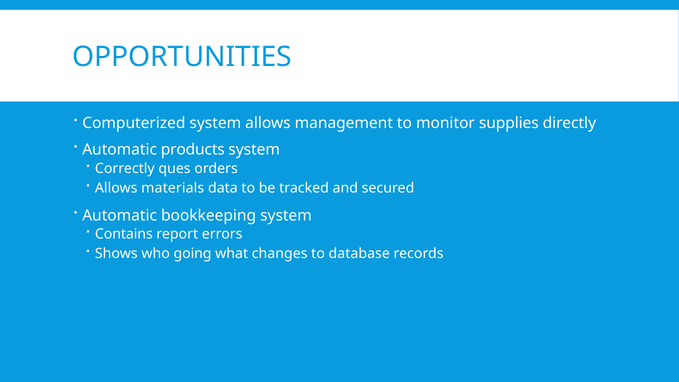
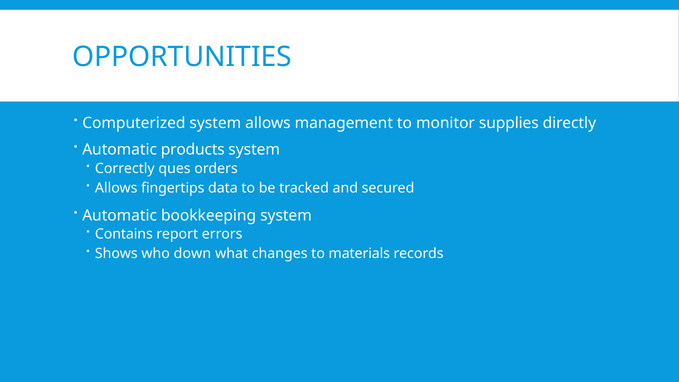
materials: materials -> fingertips (173, 188)
going: going -> down (192, 254)
database: database -> materials (359, 254)
